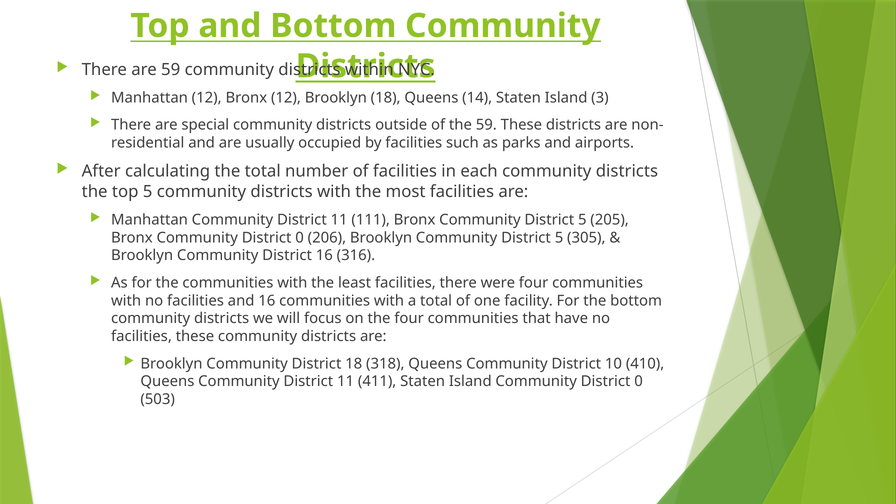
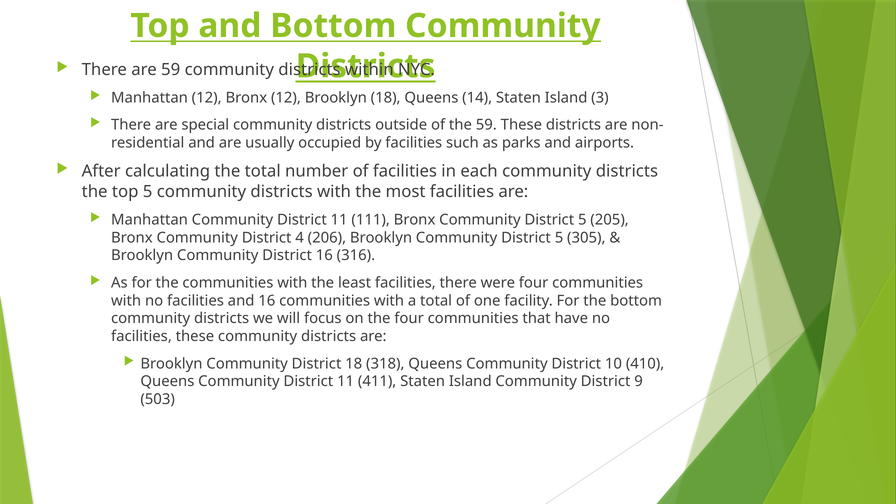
Bronx Community District 0: 0 -> 4 (300, 238)
Island Community District 0: 0 -> 9 (639, 381)
